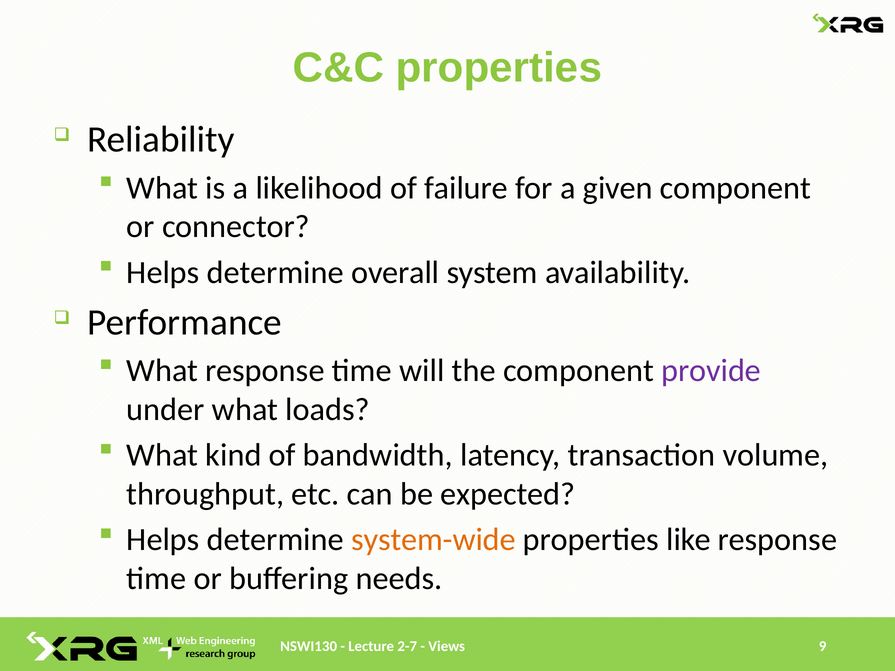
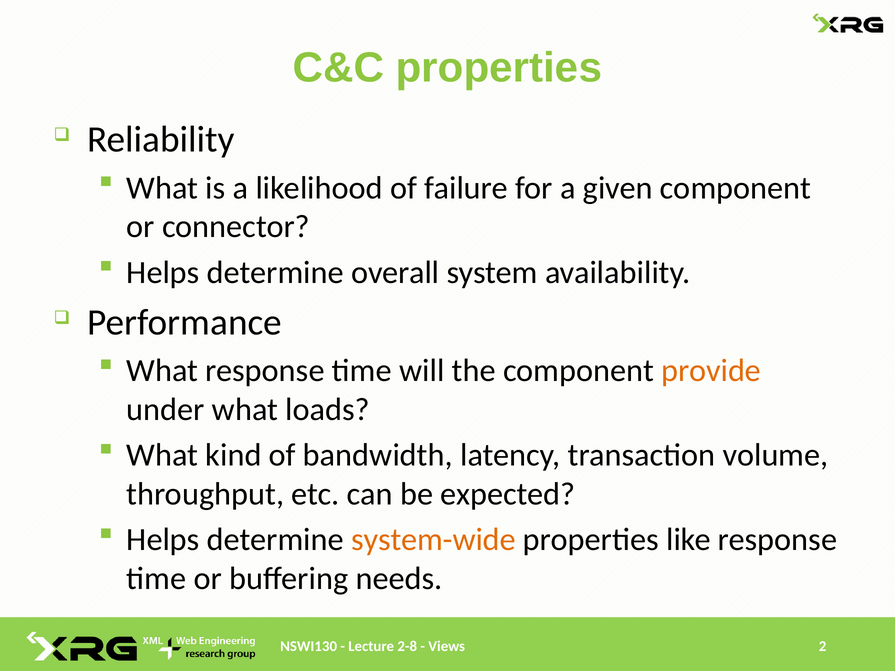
provide colour: purple -> orange (711, 371)
2-7: 2-7 -> 2-8 (407, 647)
9: 9 -> 2 (823, 647)
